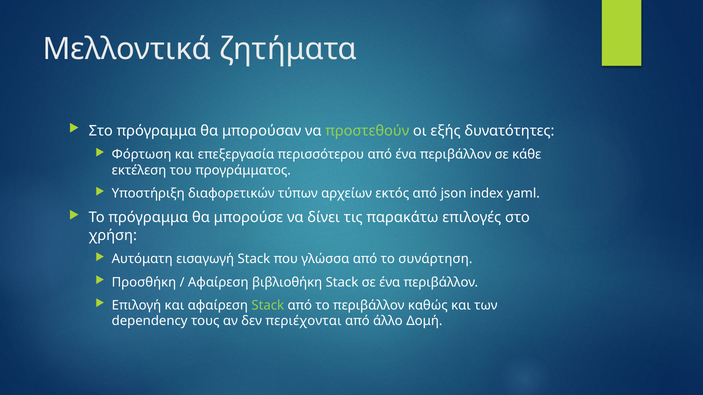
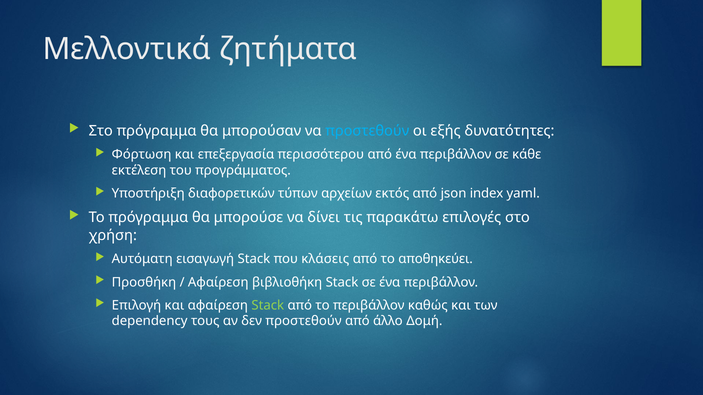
προστεθούν colour: light green -> light blue (367, 131)
γλώσσα: γλώσσα -> κλάσεις (325, 259)
συνάρτηση: συνάρτηση -> αποθηκεύει (436, 259)
δεν περιέχονται: περιέχονται -> προστεθούν (304, 321)
